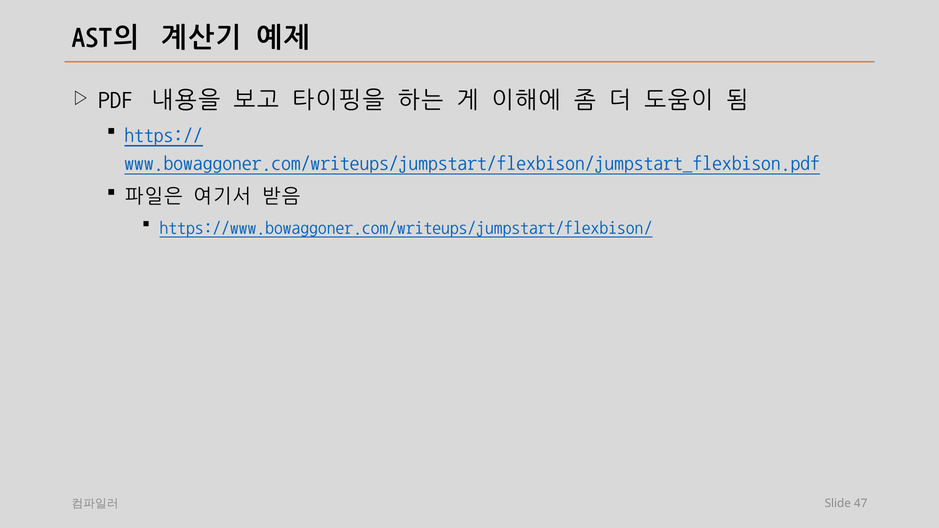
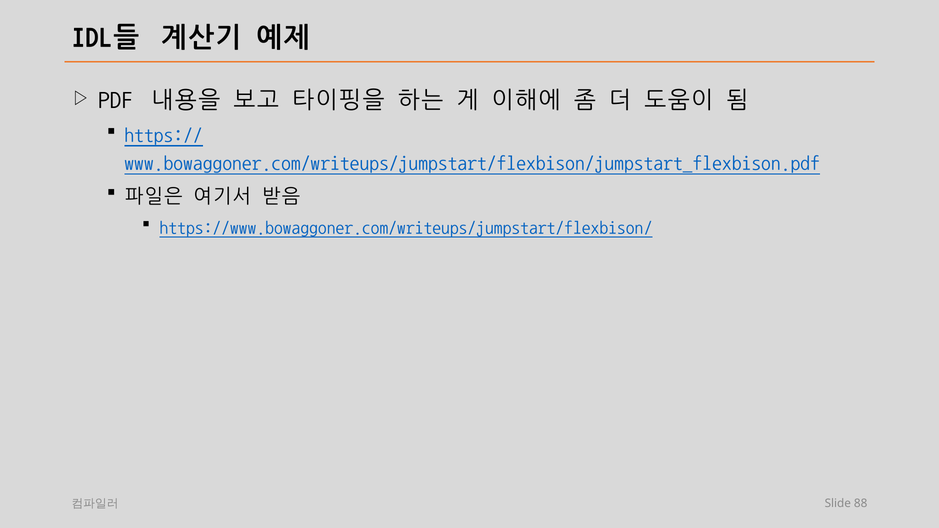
AST의: AST의 -> IDL들 (106, 37)
47: 47 -> 88 (861, 503)
